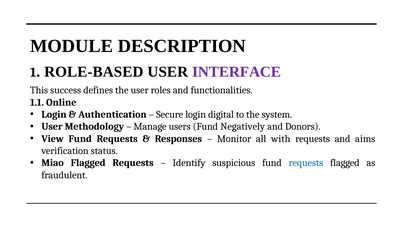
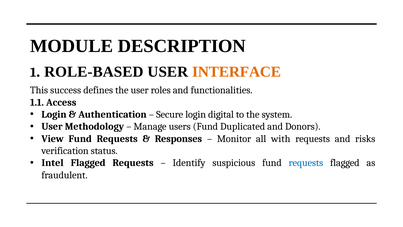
INTERFACE colour: purple -> orange (237, 72)
Online: Online -> Access (61, 102)
Negatively: Negatively -> Duplicated (243, 126)
aims: aims -> risks (365, 138)
Miao: Miao -> Intel (53, 163)
